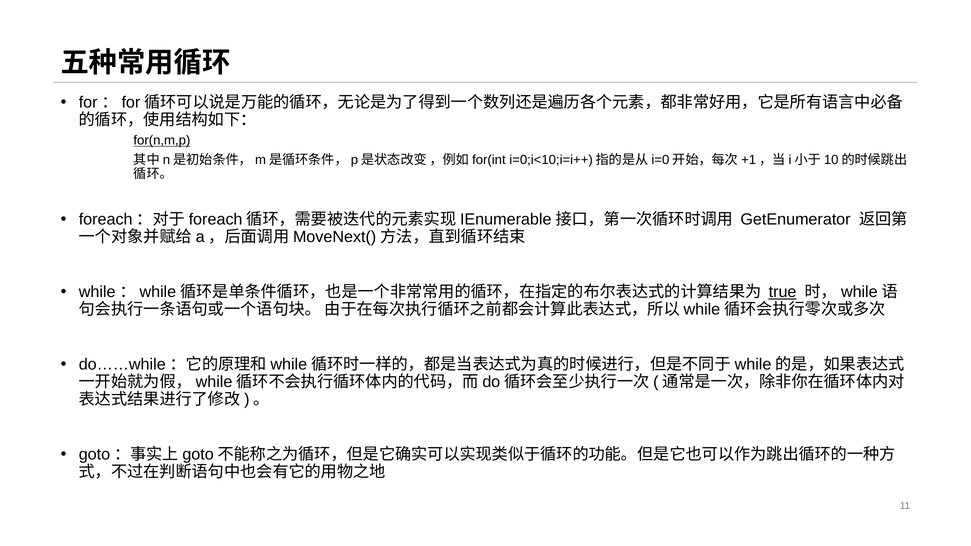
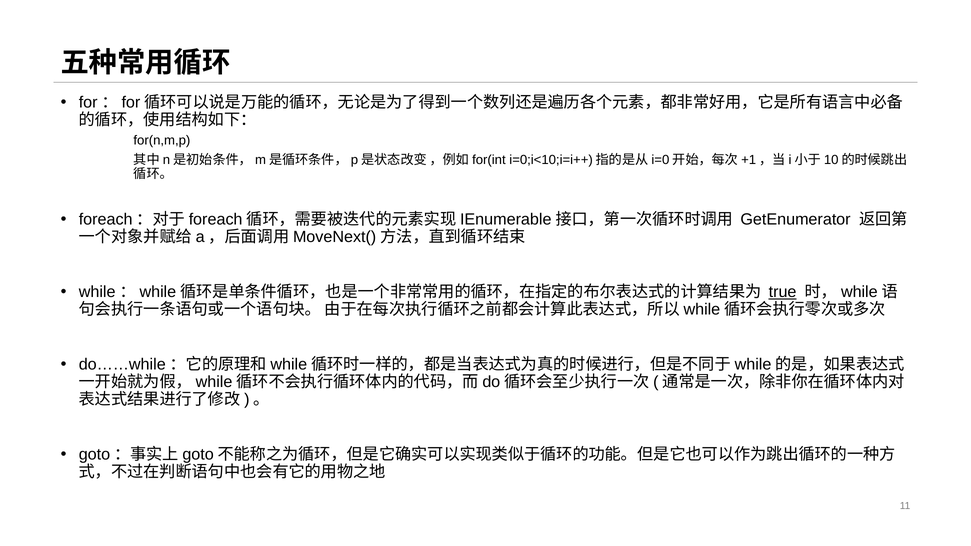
for(n,m,p underline: present -> none (162, 141)
